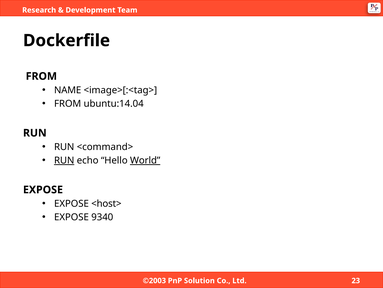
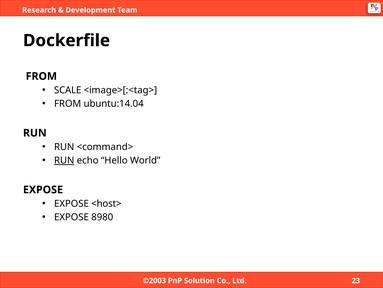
NAME: NAME -> SCALE (68, 90)
World underline: present -> none (145, 160)
9340: 9340 -> 8980 (102, 217)
